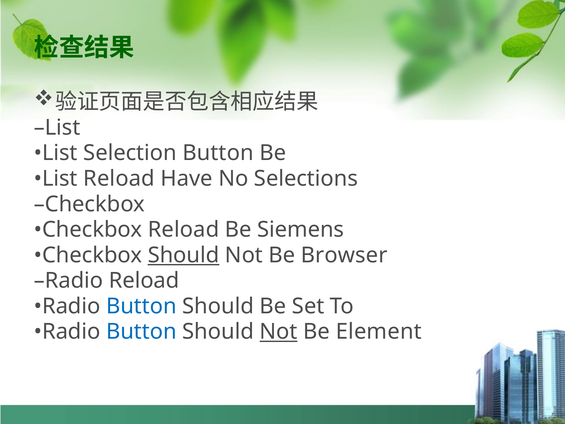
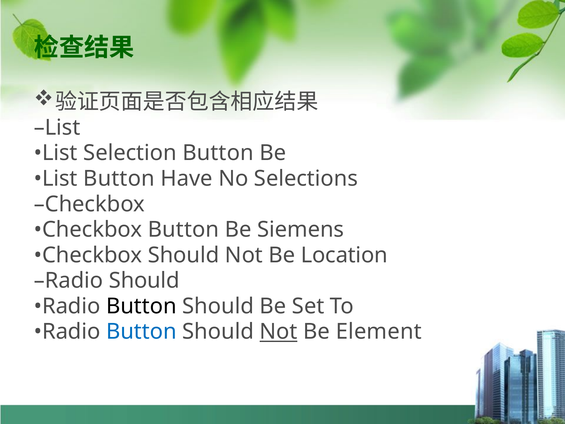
List Reload: Reload -> Button (119, 178)
Checkbox Reload: Reload -> Button (183, 229)
Should underline: present -> none (184, 255)
Browser: Browser -> Location (344, 255)
Radio Reload: Reload -> Should (144, 281)
Button colour: blue -> black (141, 306)
